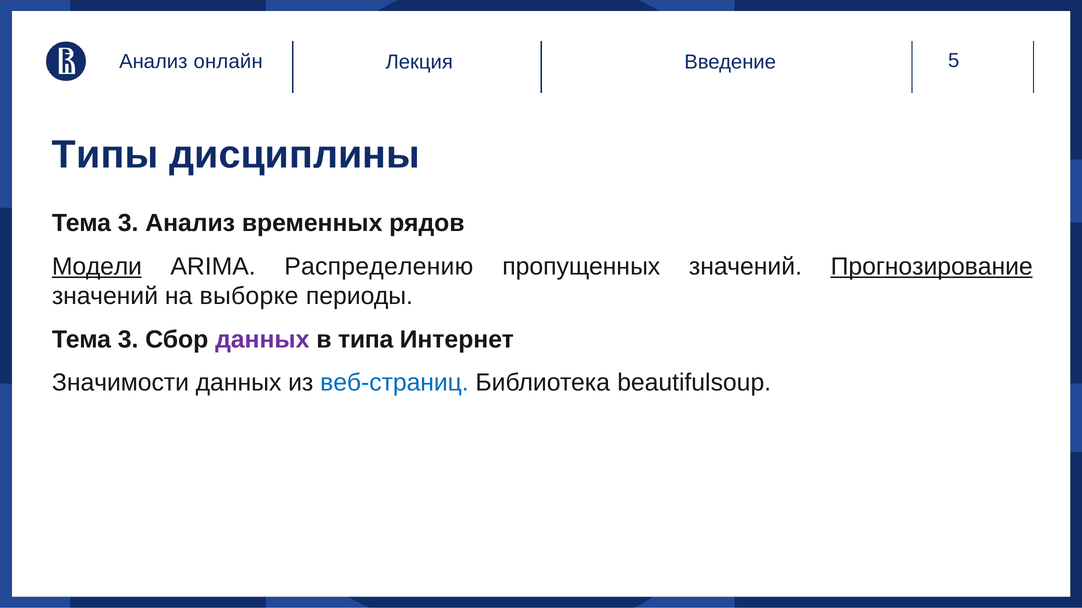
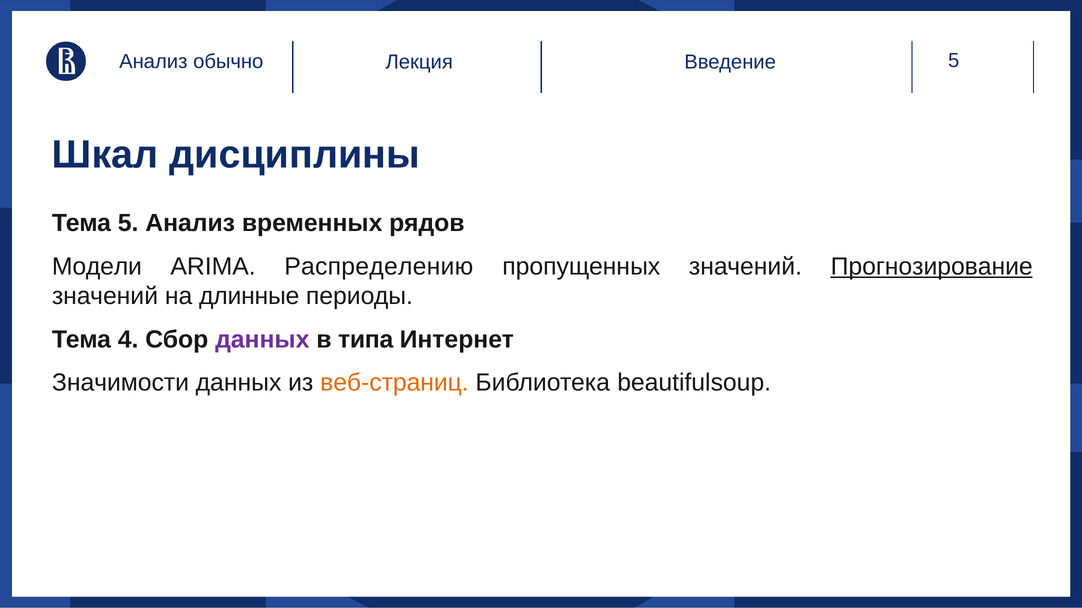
онлайн: онлайн -> обычно (228, 62)
Типы: Типы -> Шкал (105, 155)
3: 3 -> 5 (128, 223)
Модели underline: present -> none (97, 267)
выборке: выборке -> длинные (249, 296)
3: 3 -> 4 (128, 340)
веб-страниц colour: blue -> orange (394, 383)
